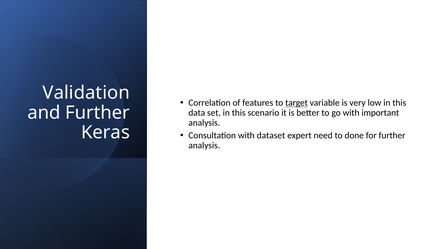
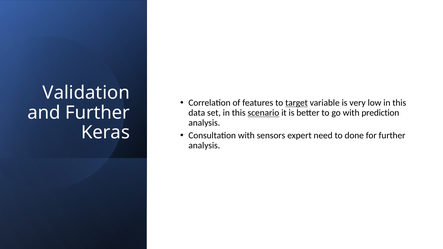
scenario underline: none -> present (263, 113)
important: important -> prediction (380, 113)
dataset: dataset -> sensors (271, 136)
